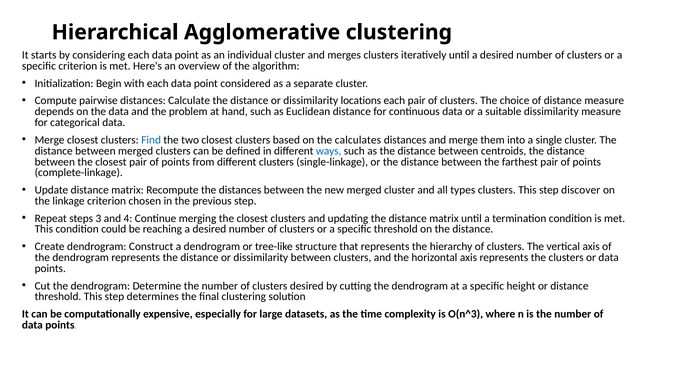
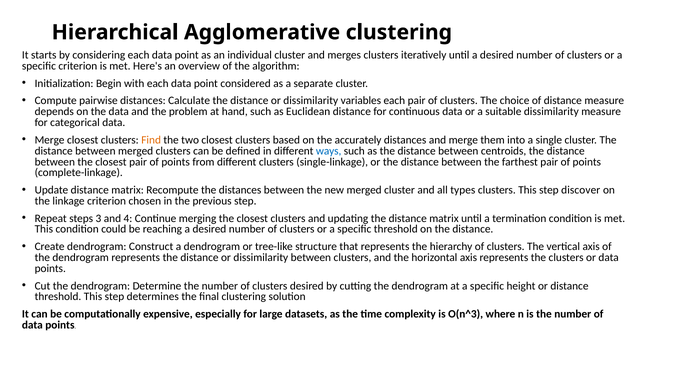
locations: locations -> variables (361, 101)
Find colour: blue -> orange (151, 140)
calculates: calculates -> accurately (358, 140)
